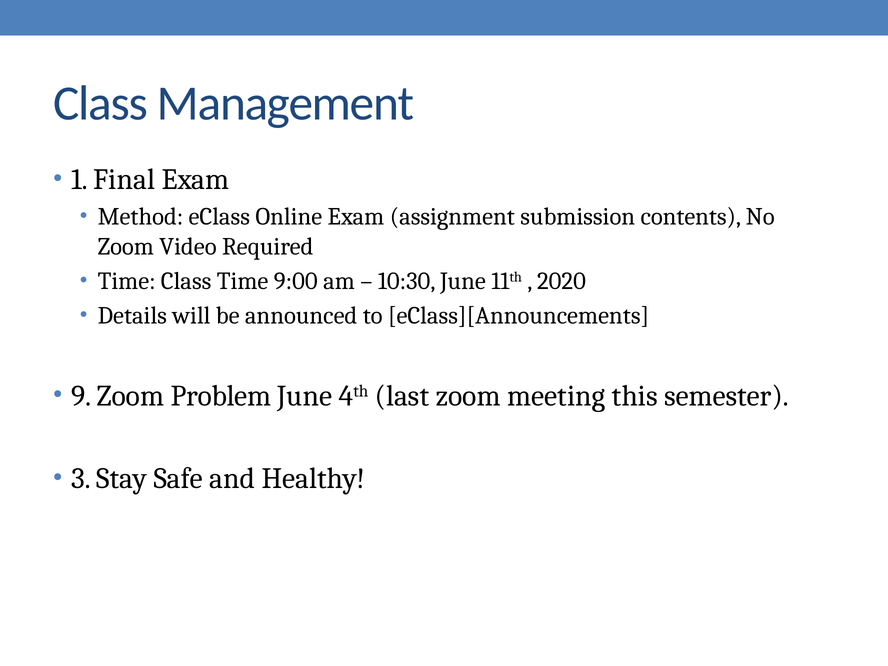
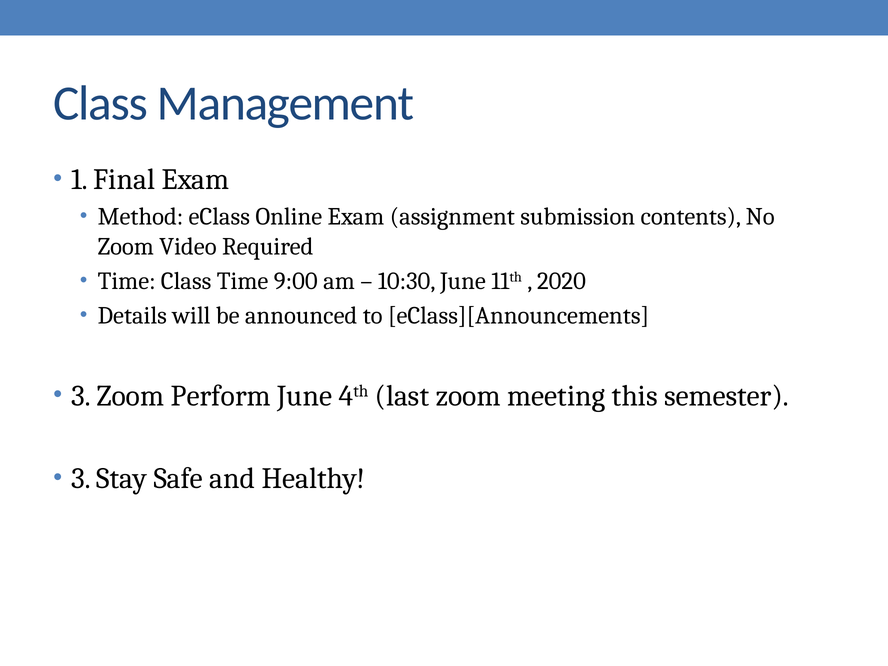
9: 9 -> 3 (81, 396)
Problem: Problem -> Perform (221, 396)
